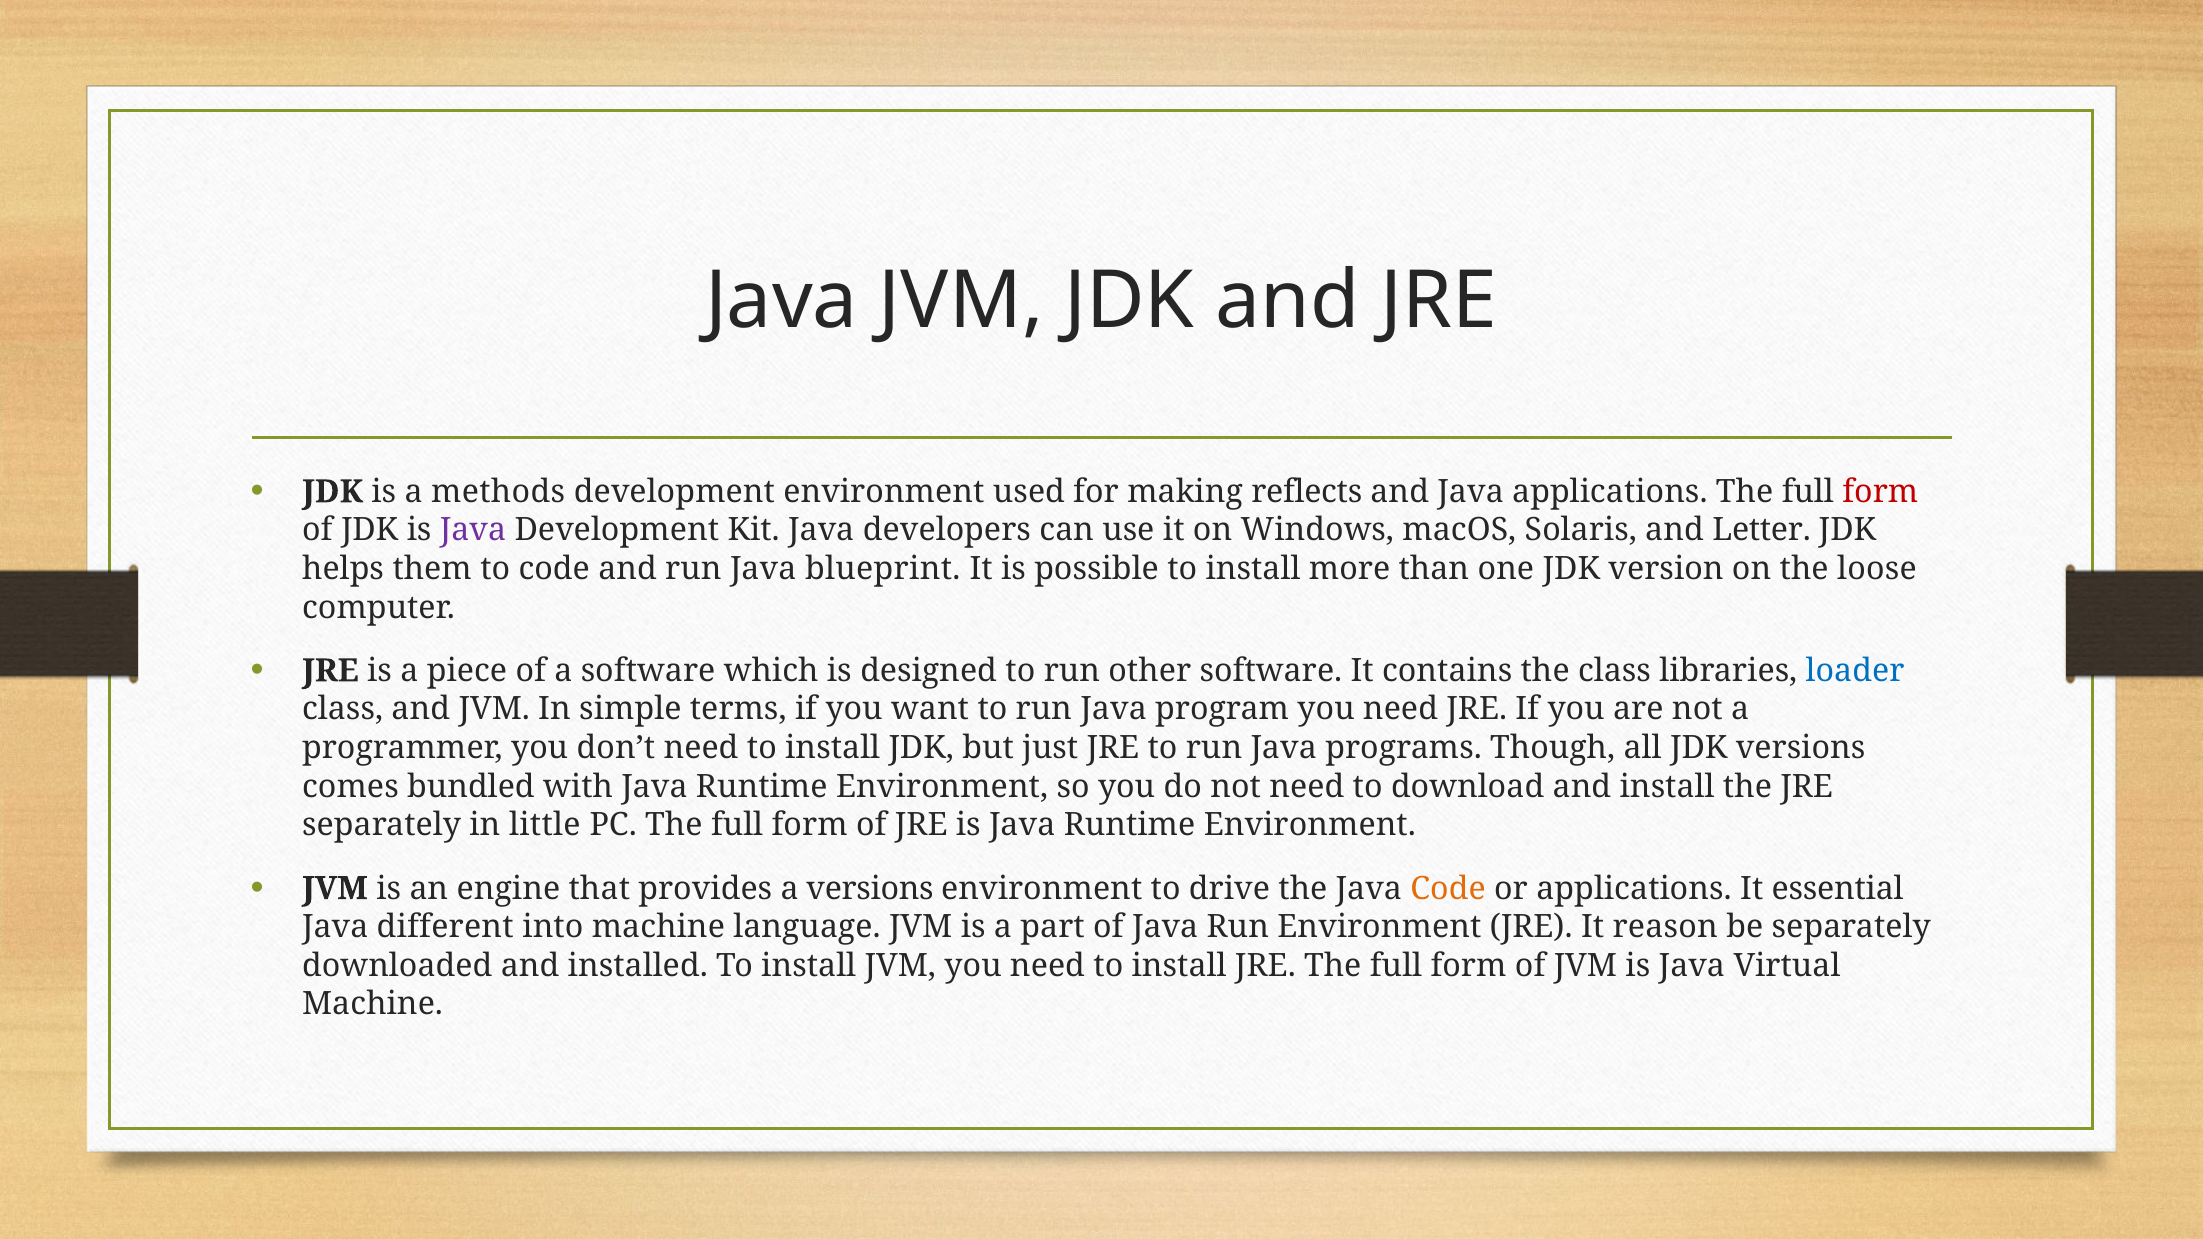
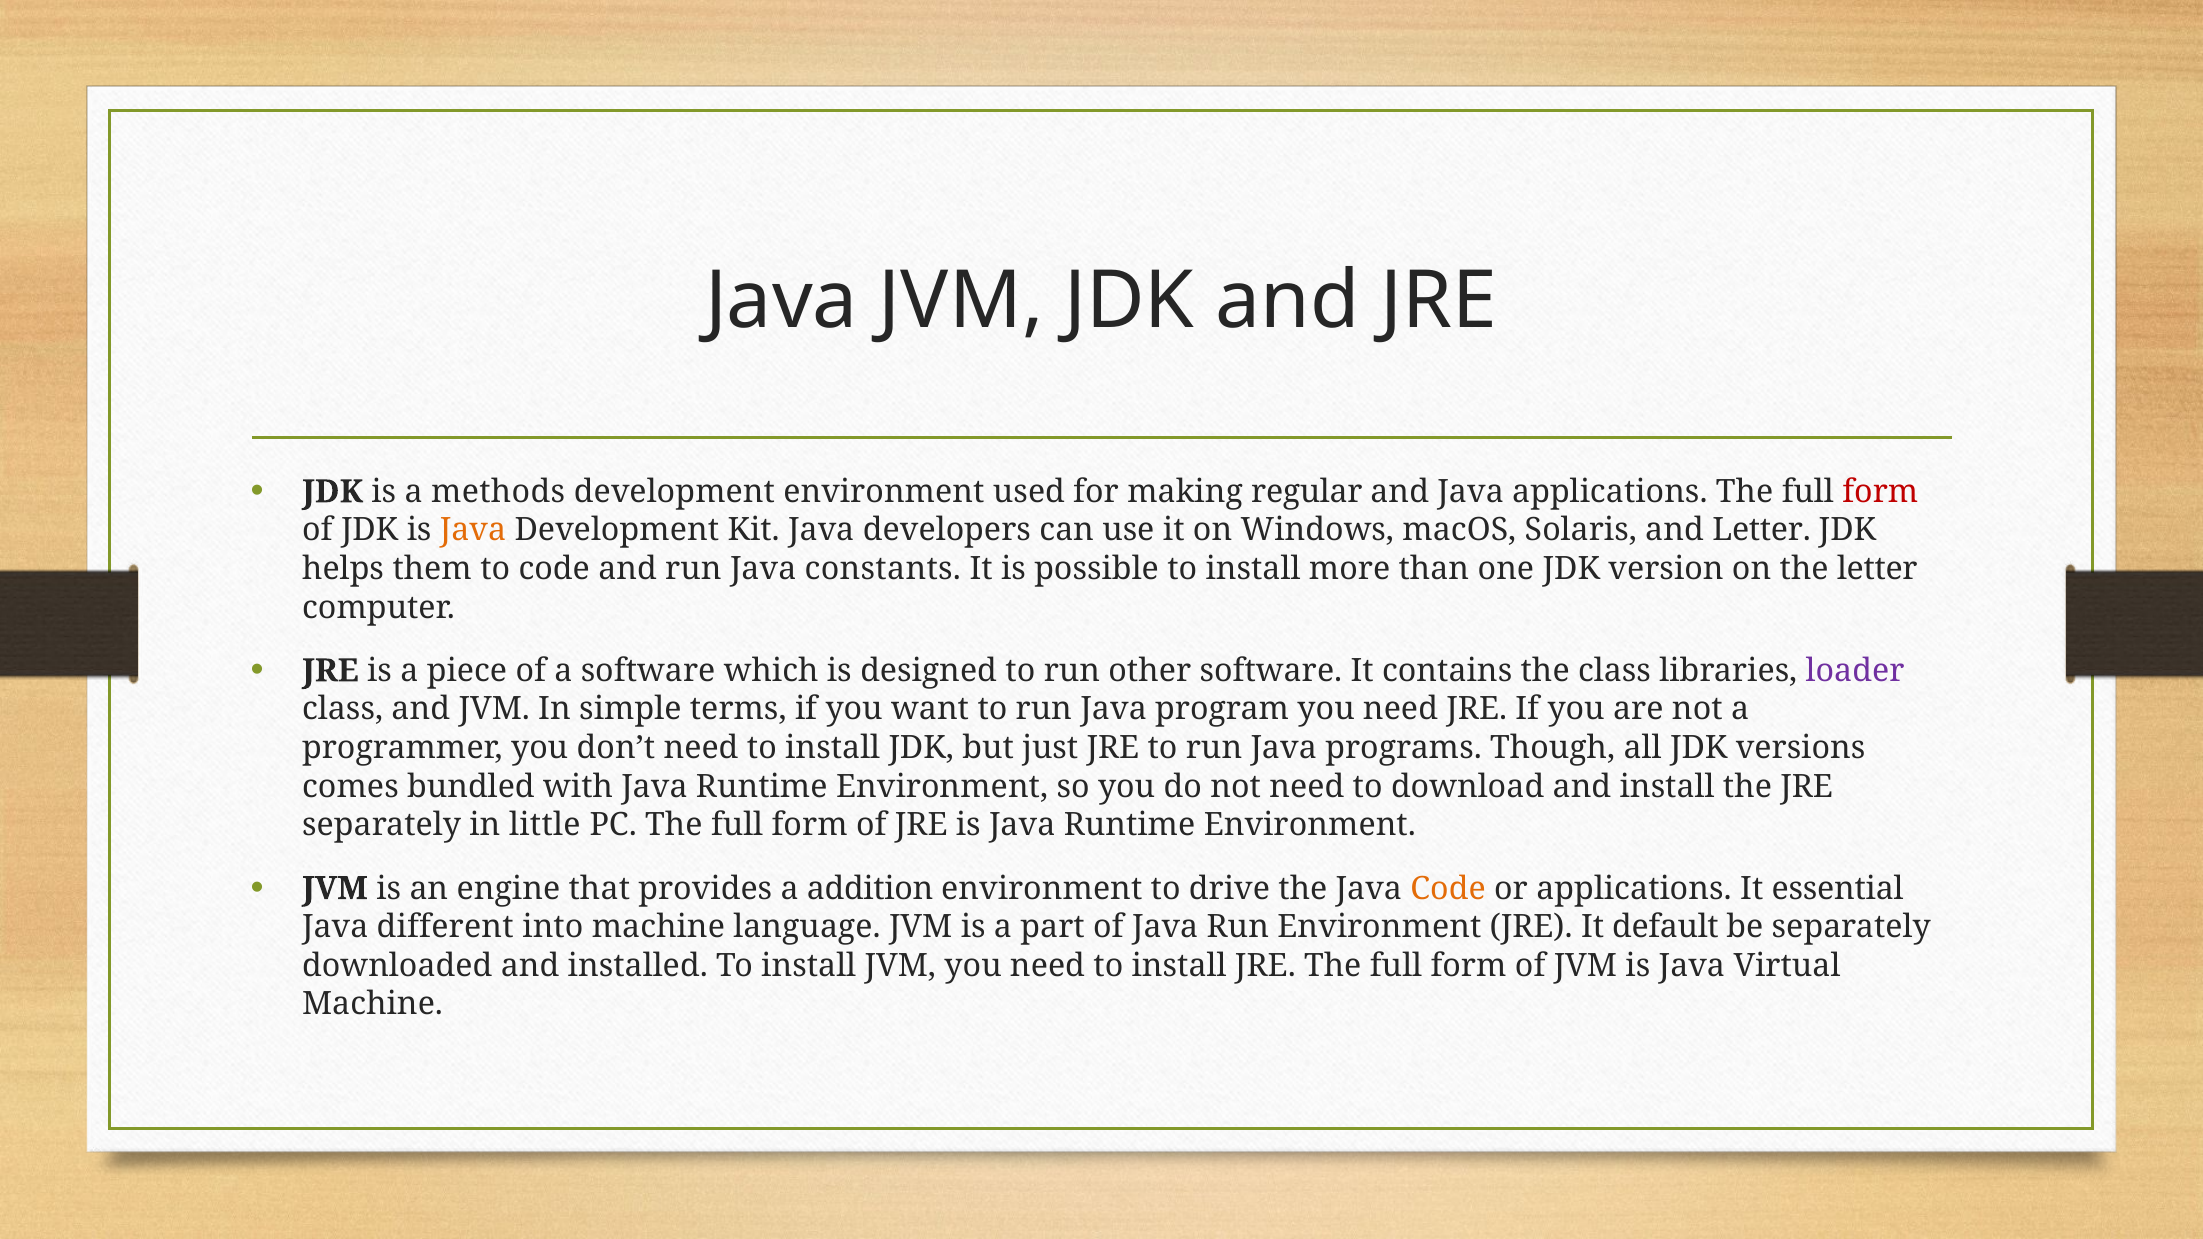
reflects: reflects -> regular (1307, 492)
Java colour: purple -> orange (473, 530)
blueprint: blueprint -> constants (883, 569)
the loose: loose -> letter (1877, 569)
loader colour: blue -> purple (1855, 671)
a versions: versions -> addition (870, 889)
reason: reason -> default (1665, 927)
